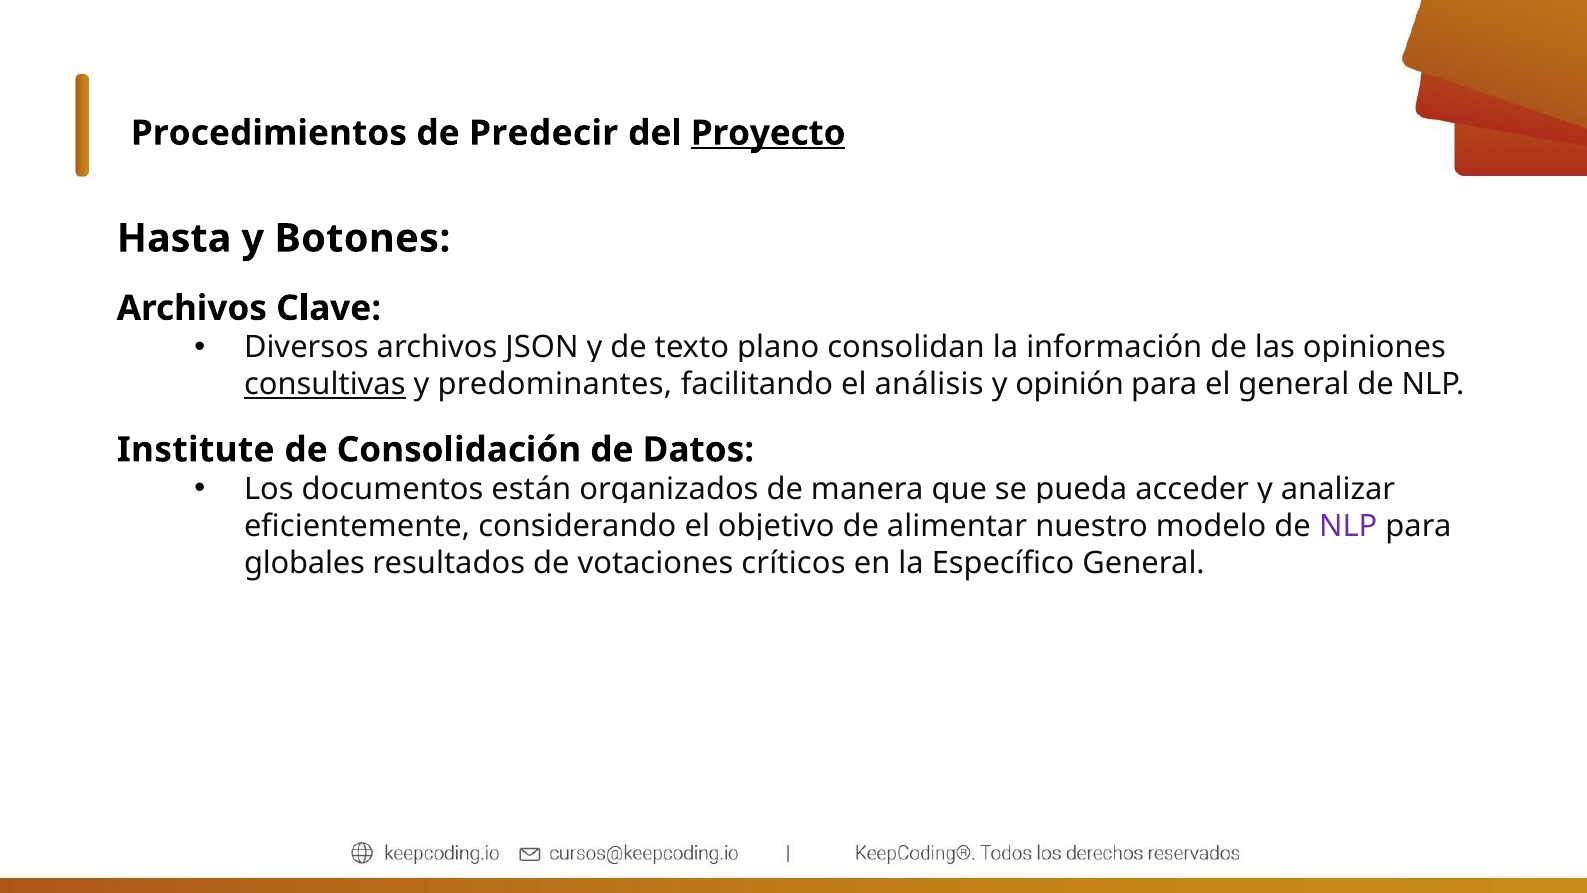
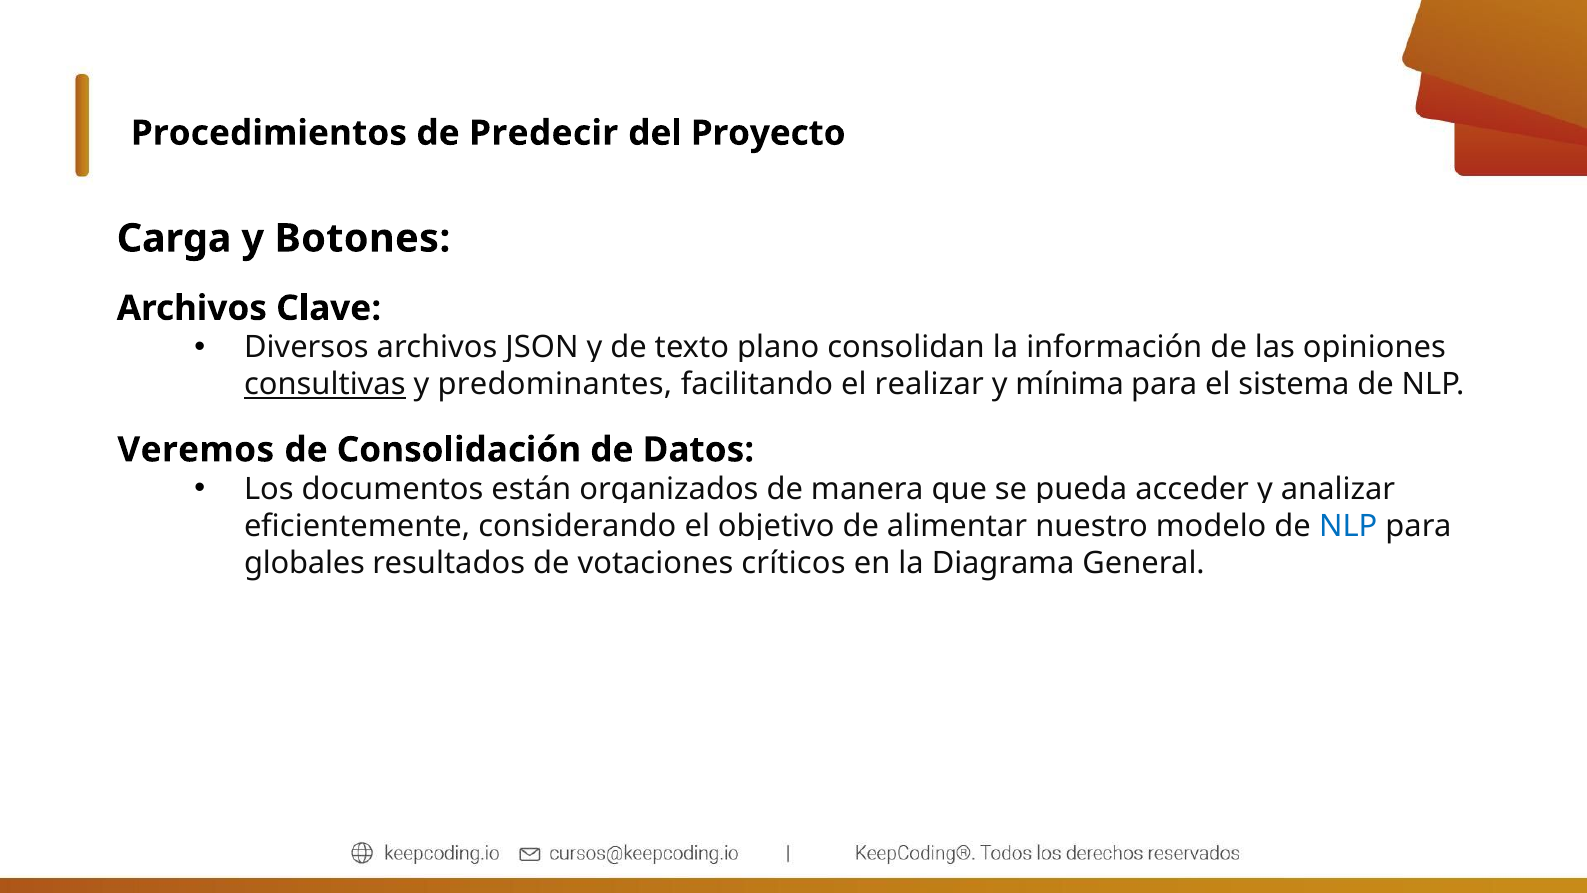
Proyecto underline: present -> none (768, 133)
Hasta: Hasta -> Carga (174, 238)
análisis: análisis -> realizar (929, 385)
opinión: opinión -> mínima (1070, 385)
el general: general -> sistema (1294, 385)
Institute: Institute -> Veremos (196, 450)
NLP colour: purple -> blue (1348, 526)
Específico: Específico -> Diagrama (1003, 563)
